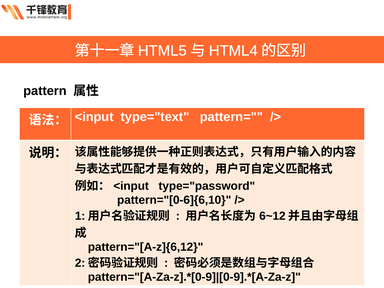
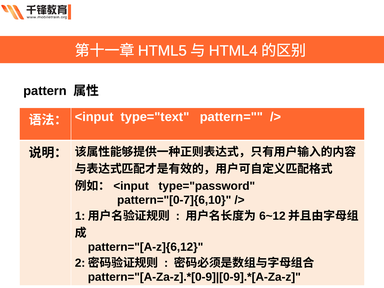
pattern="[0-6]{6,10: pattern="[0-6]{6,10 -> pattern="[0-7]{6,10 (174, 200)
